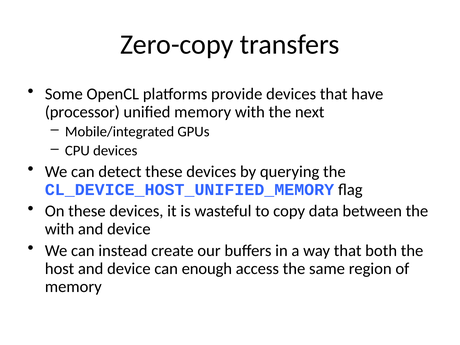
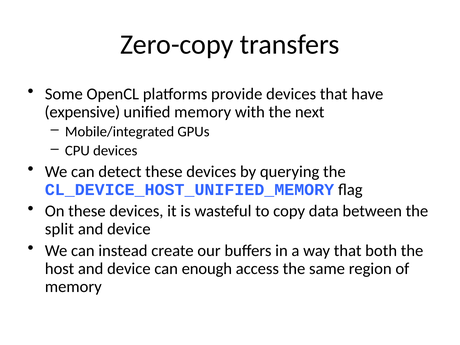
processor: processor -> expensive (82, 112)
with: with -> split (59, 229)
